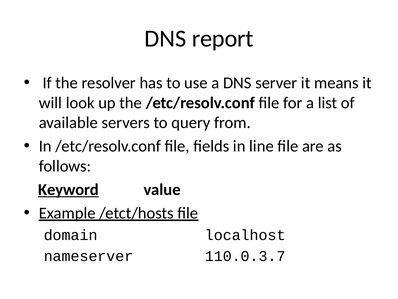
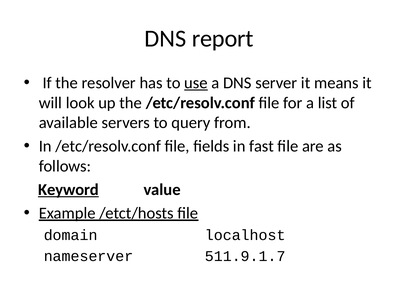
use underline: none -> present (196, 83)
line: line -> fast (262, 146)
110.0.3.7: 110.0.3.7 -> 511.9.1.7 (245, 256)
